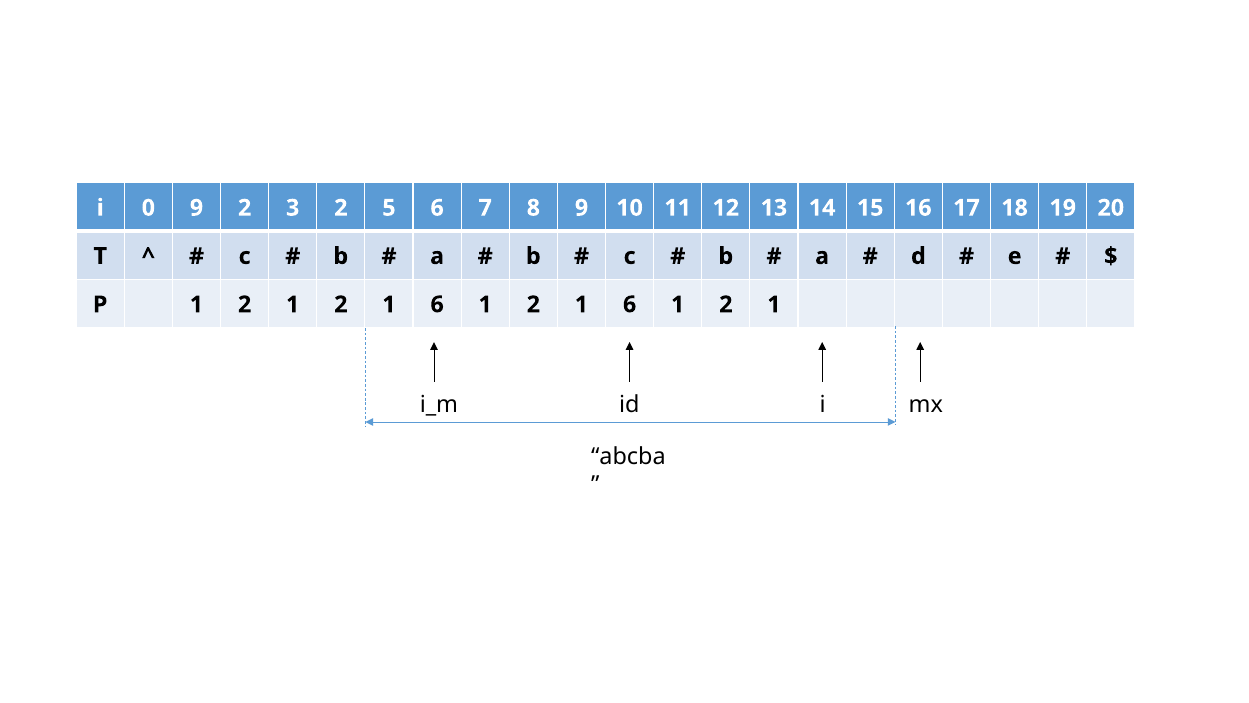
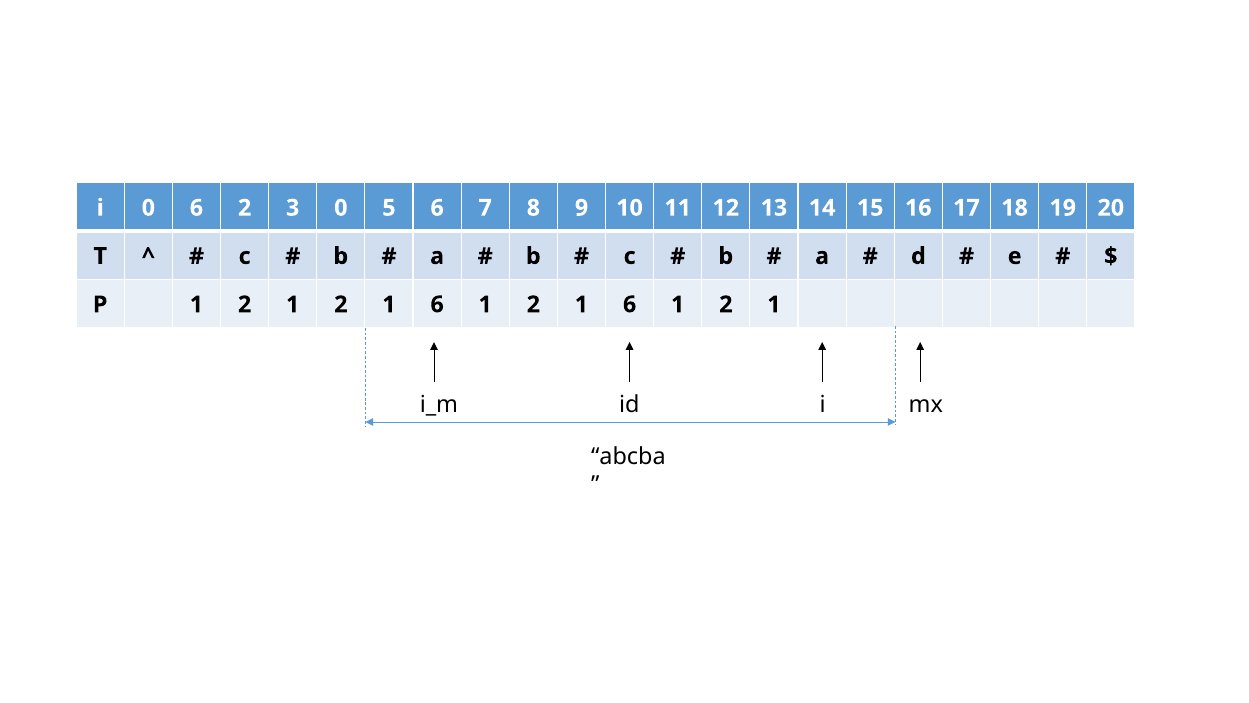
0 9: 9 -> 6 (196, 208)
3 2: 2 -> 0 (341, 208)
